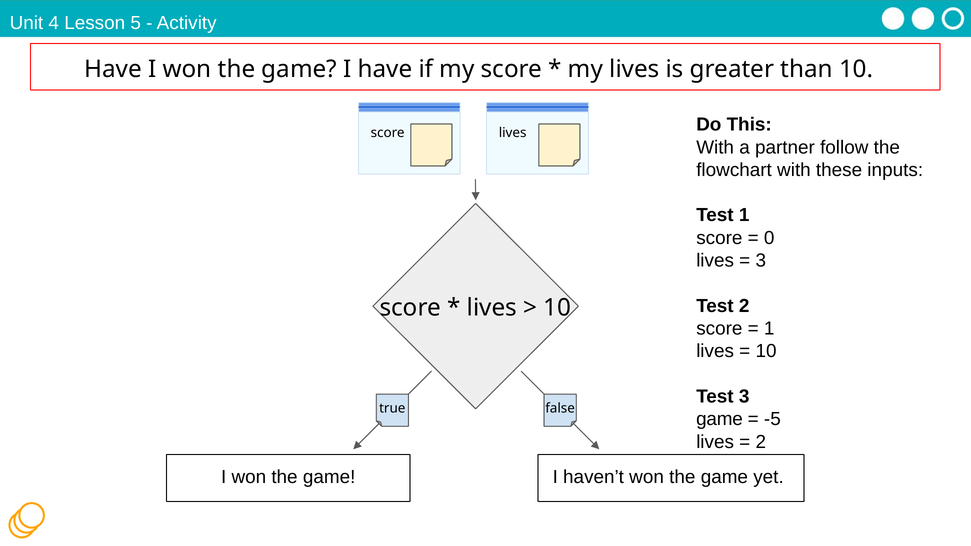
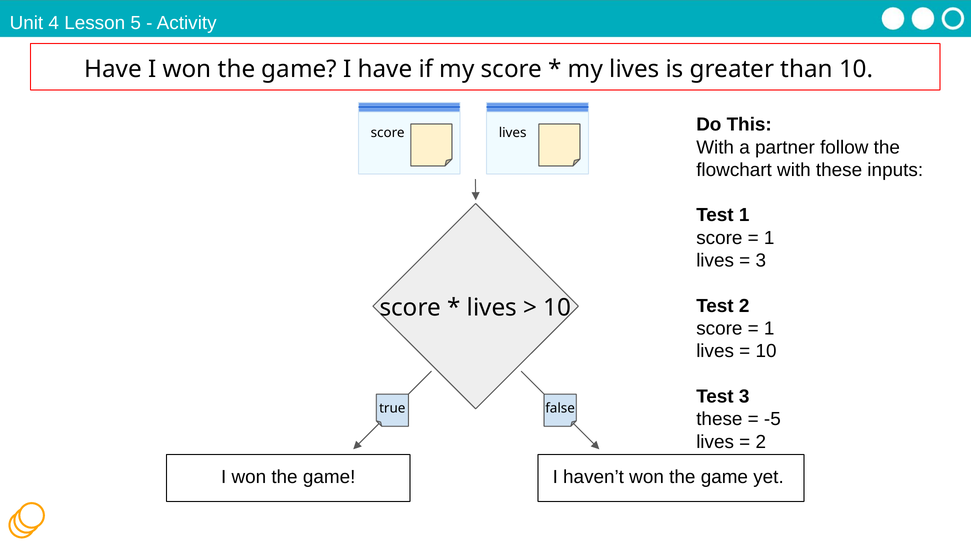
0: 0 -> 1 (769, 238)
game: game -> these (719, 419)
